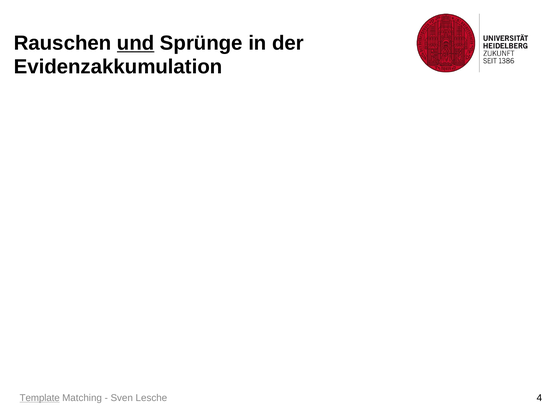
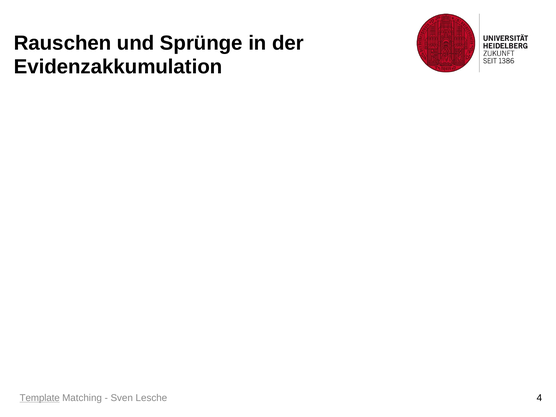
und underline: present -> none (136, 43)
